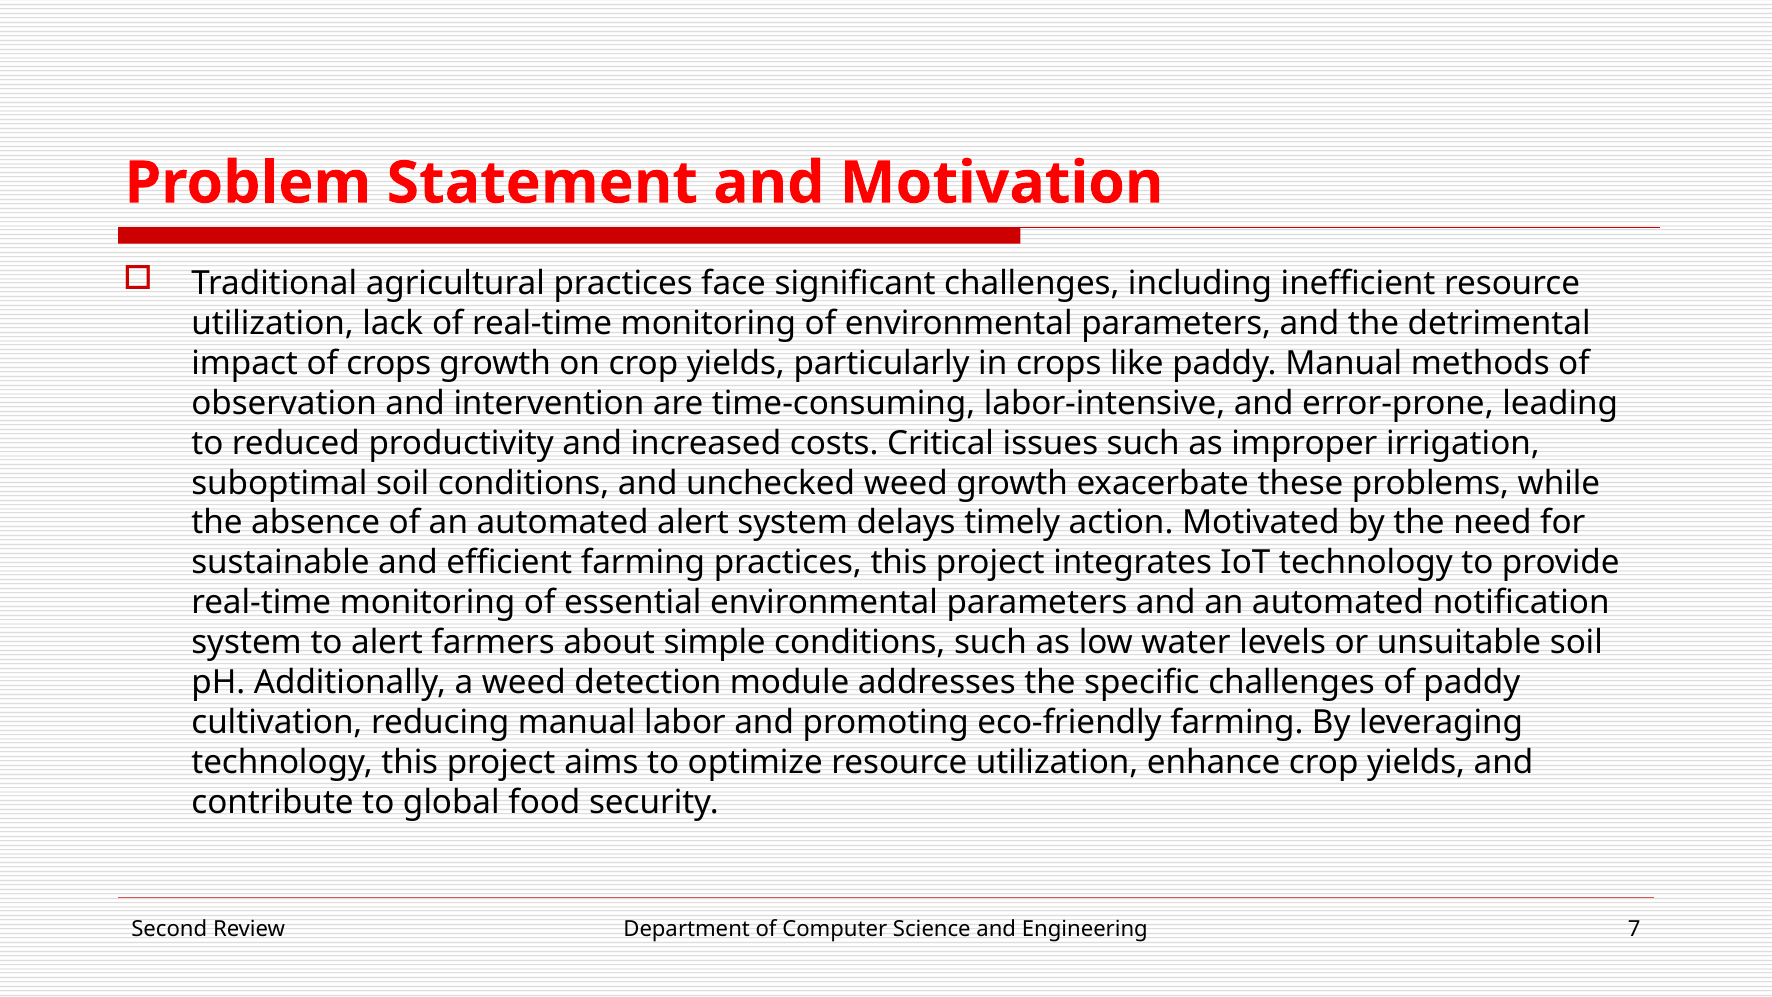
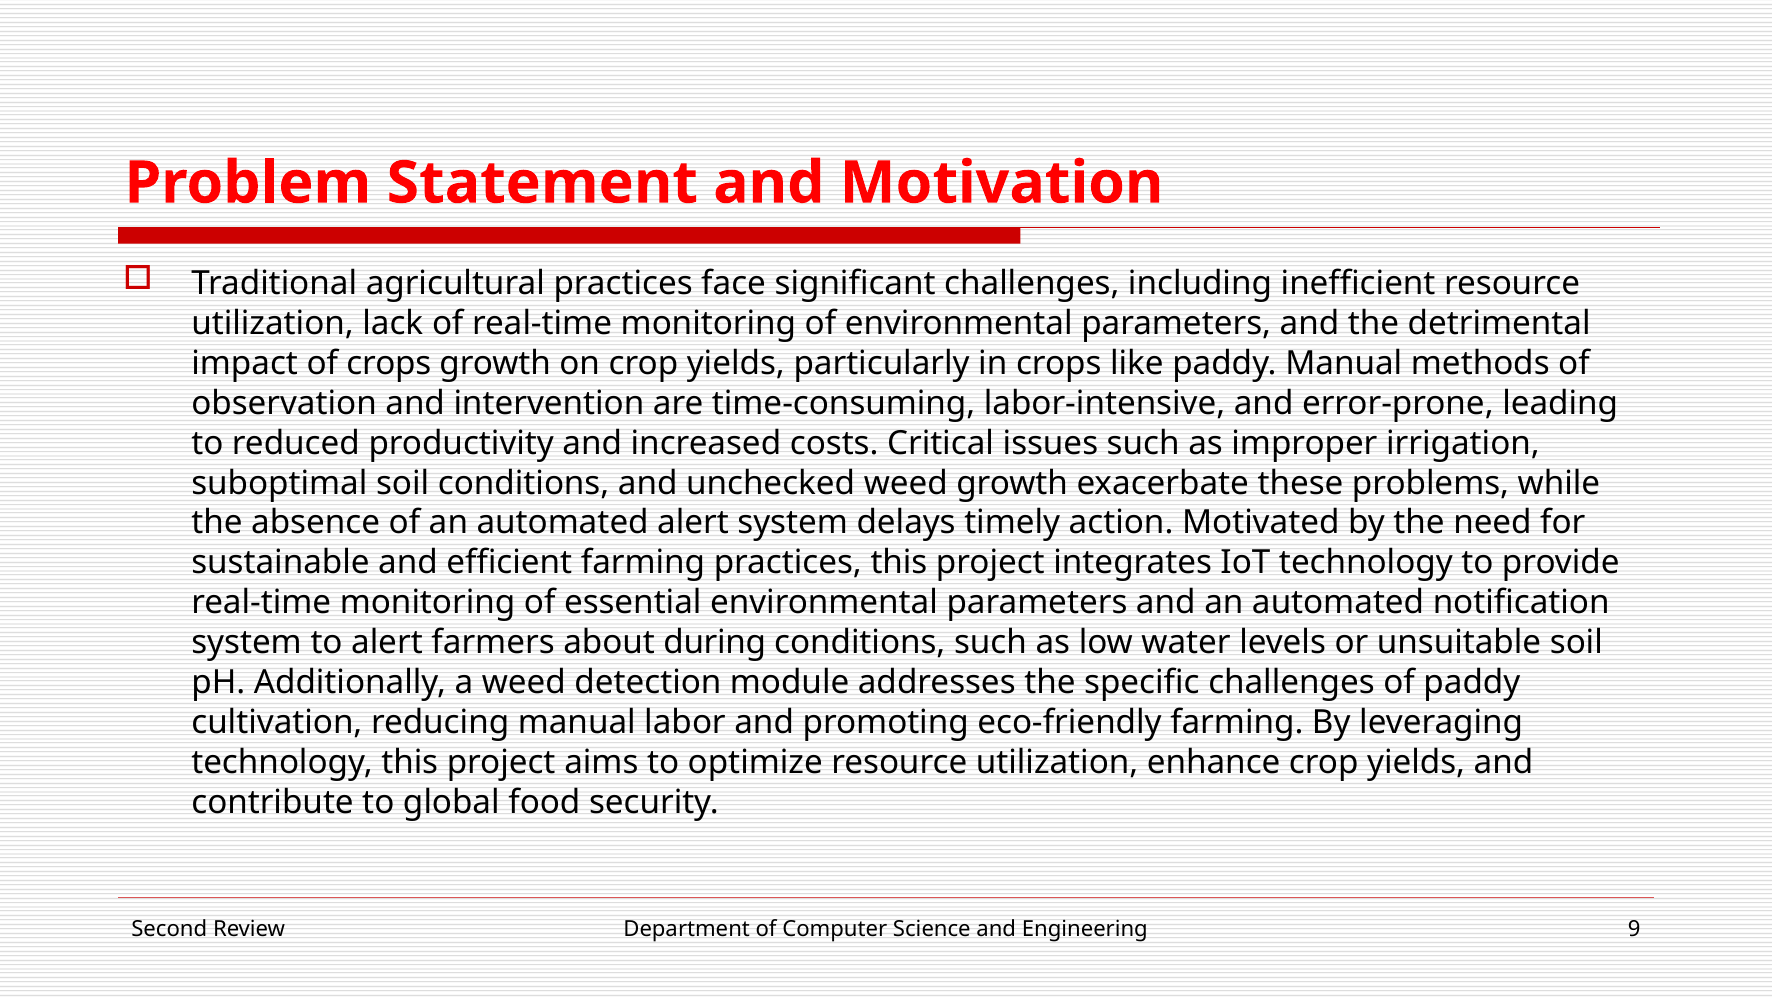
simple: simple -> during (715, 642)
7: 7 -> 9 (1634, 929)
